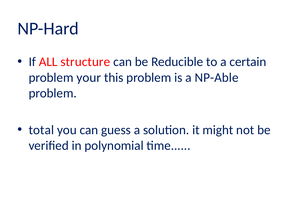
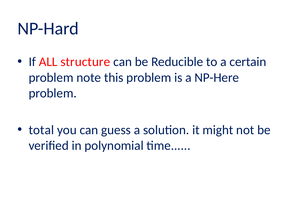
your: your -> note (89, 77)
NP-Able: NP-Able -> NP-Here (217, 77)
